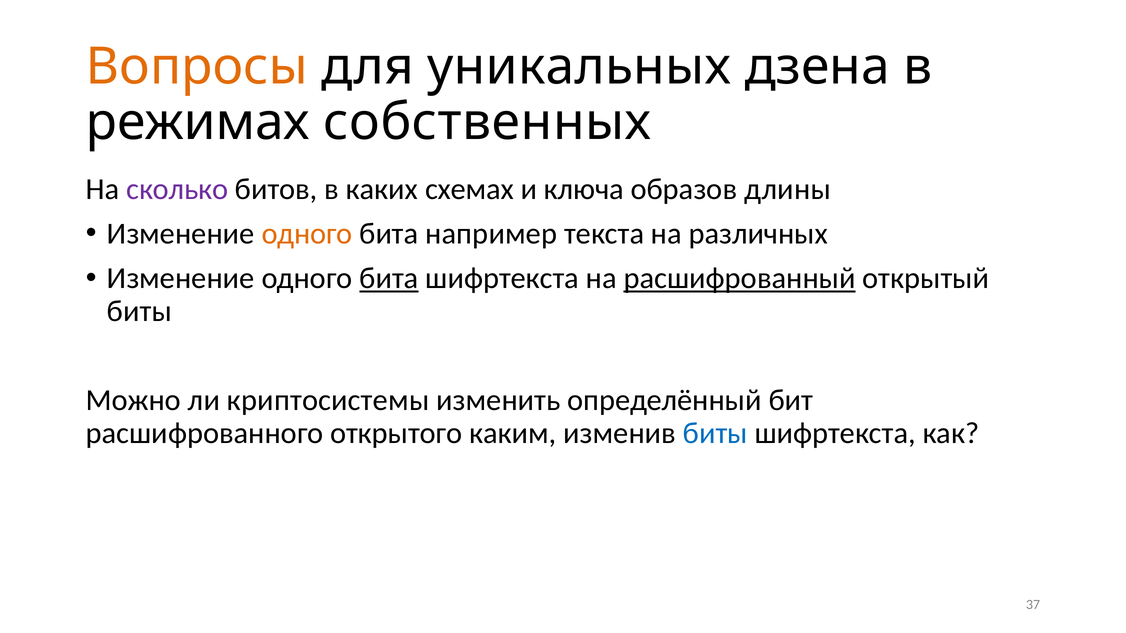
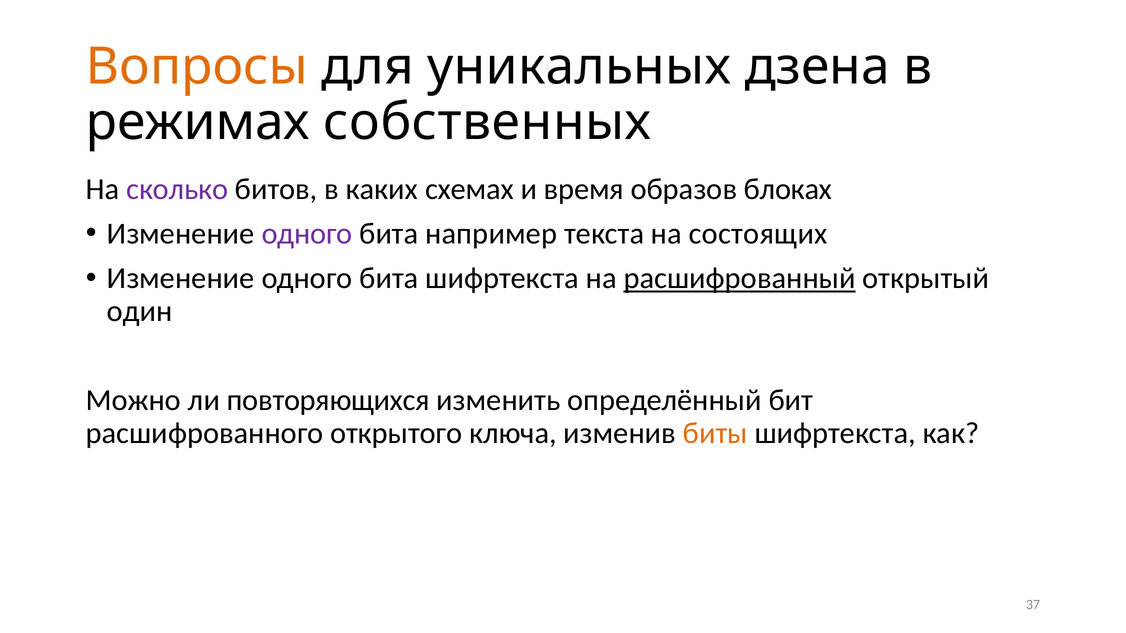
ключа: ключа -> время (584, 189)
длины: длины -> блоках (788, 189)
одного colour: orange -> purple (307, 234)
различных: различных -> состоящих (758, 234)
бита underline: present -> none (389, 278)
биты: биты -> один (140, 311)
криптосистемы: криптосистемы -> повторяющихся (328, 401)
каким: каким -> ключа (513, 434)
биты colour: blue -> orange (715, 434)
